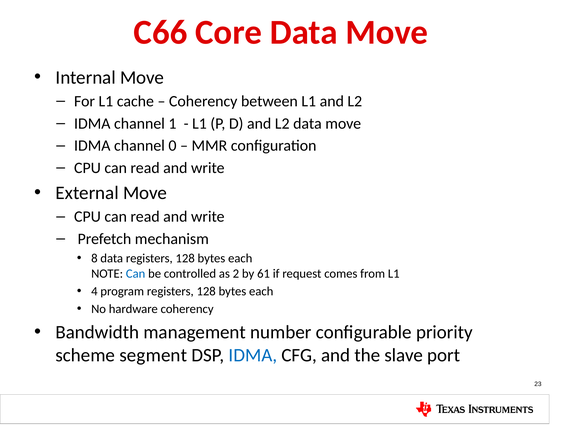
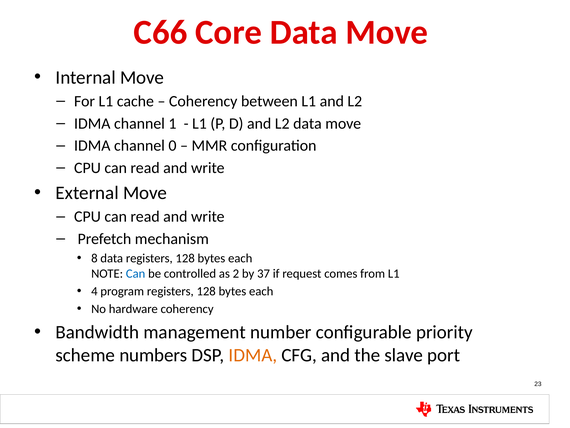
61: 61 -> 37 (264, 273)
segment: segment -> numbers (153, 355)
IDMA colour: blue -> orange (253, 355)
